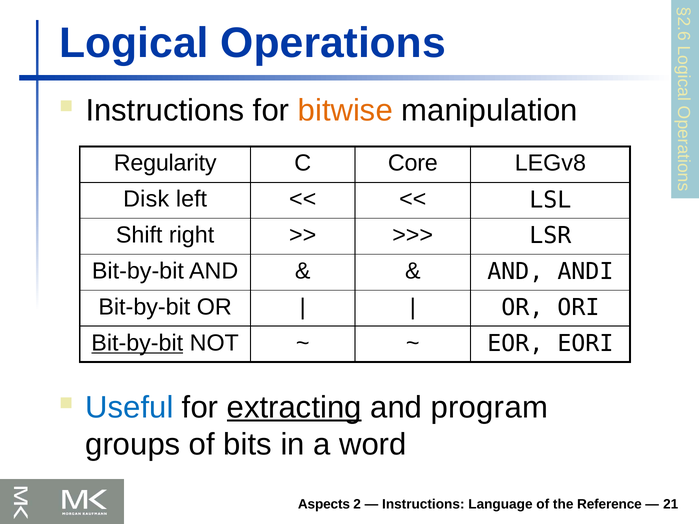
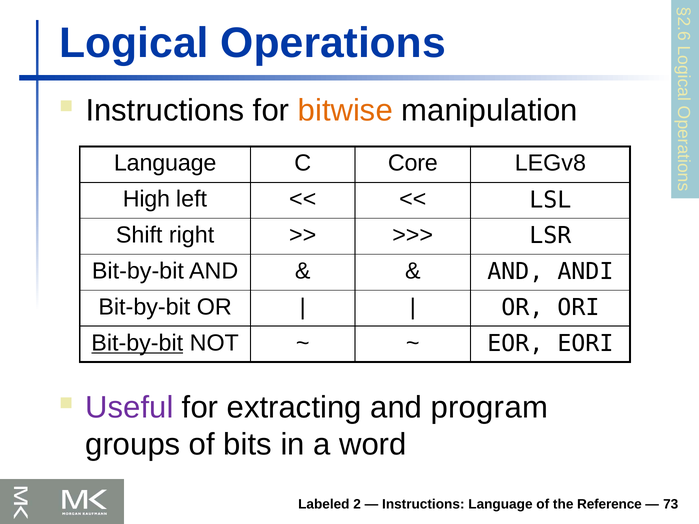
Regularity: Regularity -> Language (165, 163)
Disk: Disk -> High (146, 199)
Useful colour: blue -> purple (129, 407)
extracting underline: present -> none (294, 407)
Aspects: Aspects -> Labeled (324, 505)
21: 21 -> 73 (671, 505)
